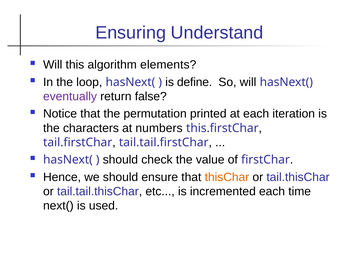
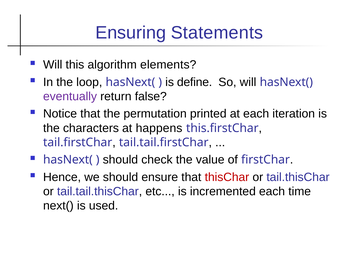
Understand: Understand -> Statements (217, 33)
numbers: numbers -> happens (159, 128)
thisChar colour: orange -> red (227, 177)
